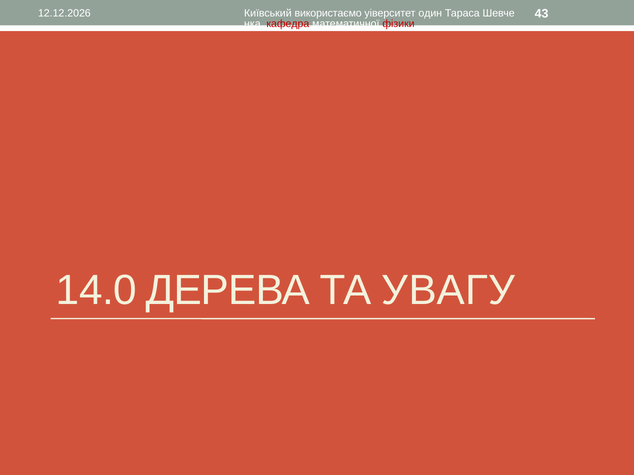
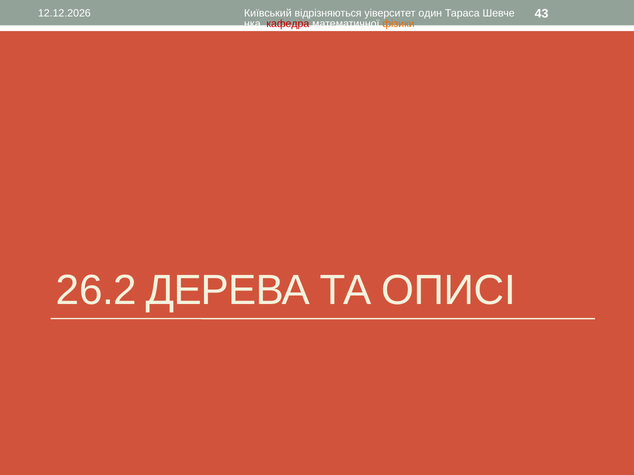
використаємо: використаємо -> відрізняються (328, 13)
фізики colour: red -> orange (399, 24)
14.0: 14.0 -> 26.2 (96, 291)
УВАГУ: УВАГУ -> ОПИСІ (449, 291)
